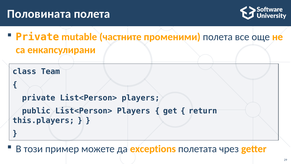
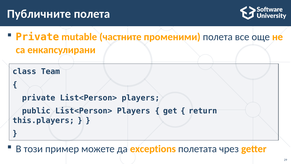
Половината: Половината -> Публичните (39, 14)
